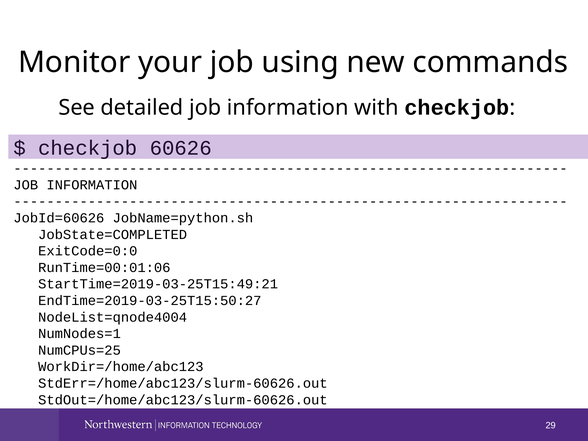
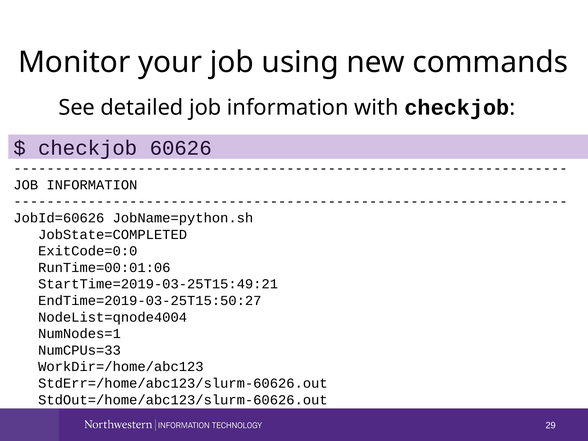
NumCPUs=25: NumCPUs=25 -> NumCPUs=33 (80, 350)
